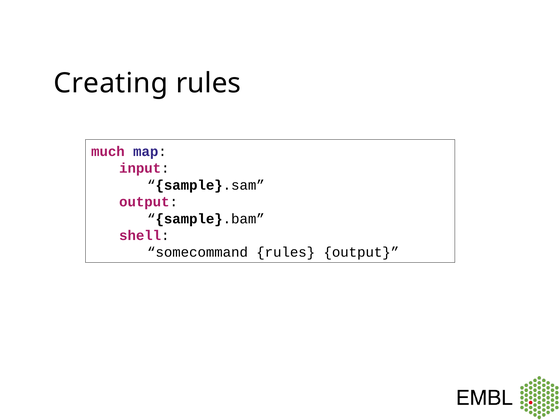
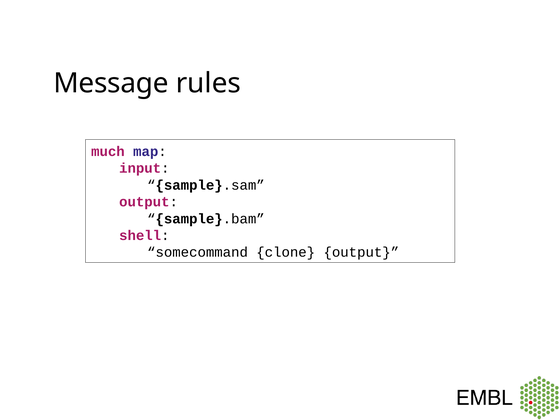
Creating: Creating -> Message (111, 83)
somecommand rules: rules -> clone (286, 252)
